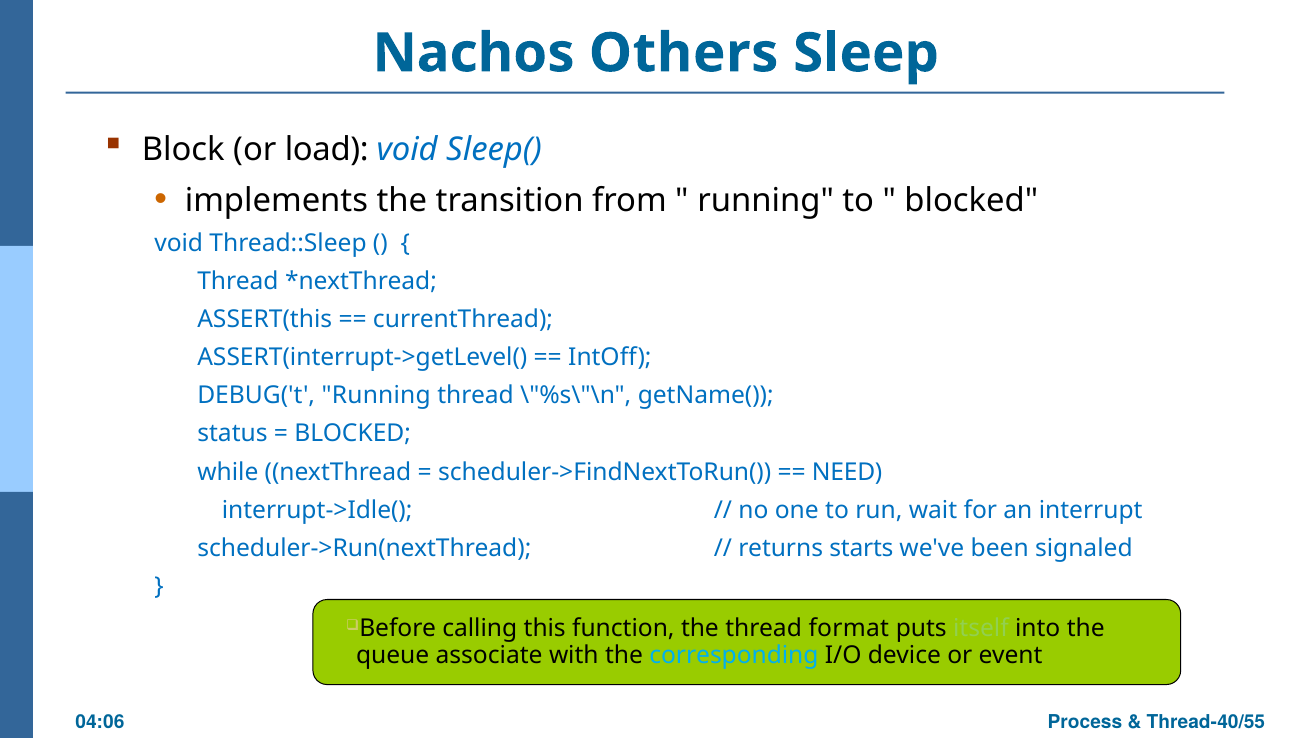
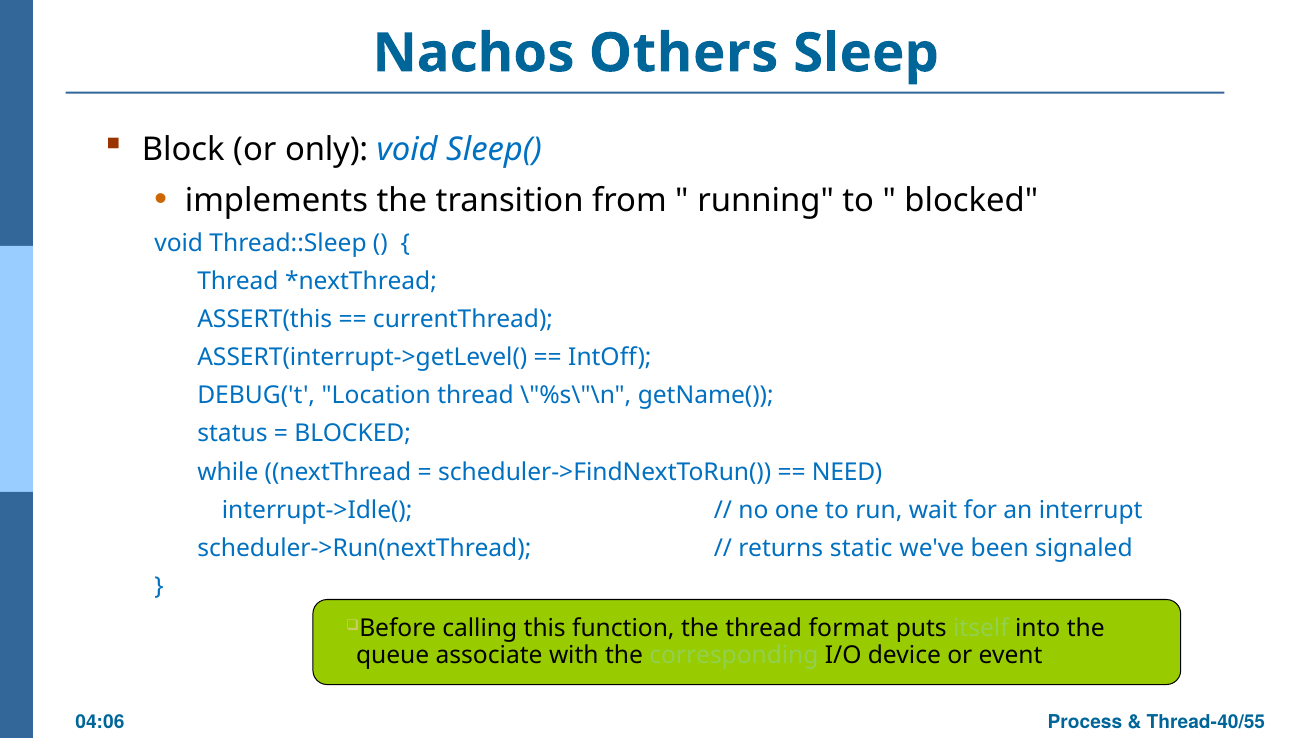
load: load -> only (327, 150)
DEBUG('t Running: Running -> Location (376, 396)
starts: starts -> static (861, 548)
corresponding colour: light blue -> light green (734, 655)
